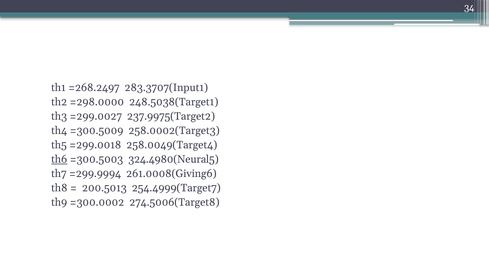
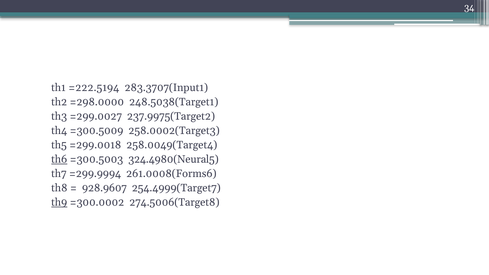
=268.2497: =268.2497 -> =222.5194 (94, 88)
261.0008(Giving6: 261.0008(Giving6 -> 261.0008(Forms6 (171, 174)
200.5013: 200.5013 -> 928.9607 (104, 188)
th9 underline: none -> present (59, 202)
